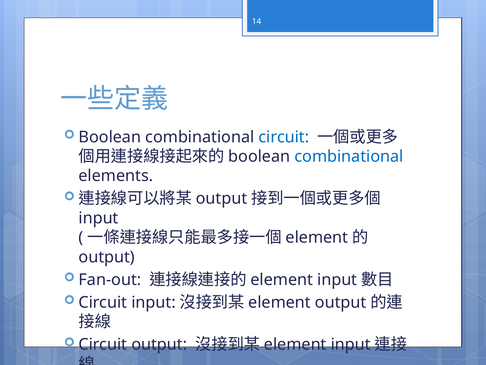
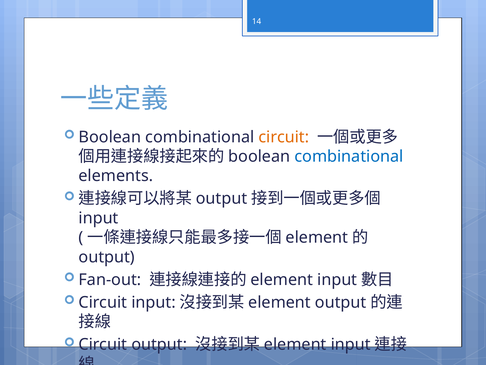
circuit colour: blue -> orange (284, 137)
